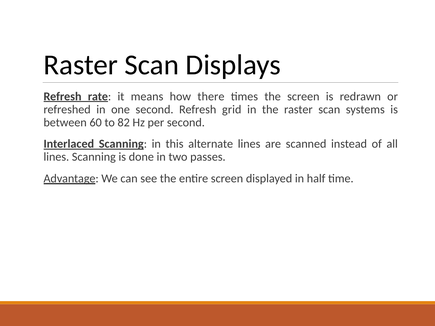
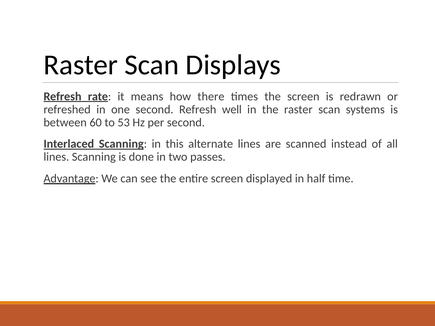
grid: grid -> well (232, 109)
82: 82 -> 53 (124, 123)
